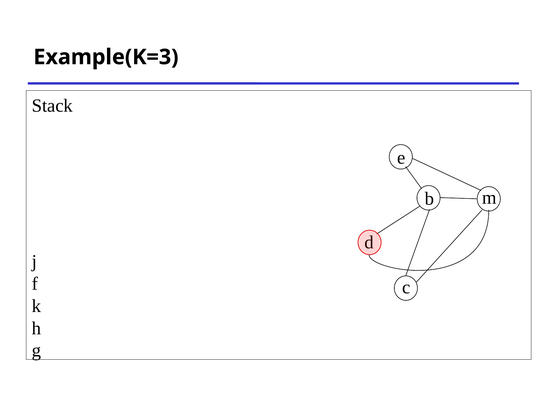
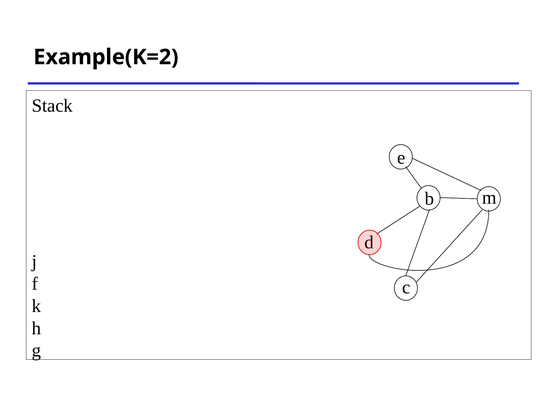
Example(K=3: Example(K=3 -> Example(K=2 (106, 57)
